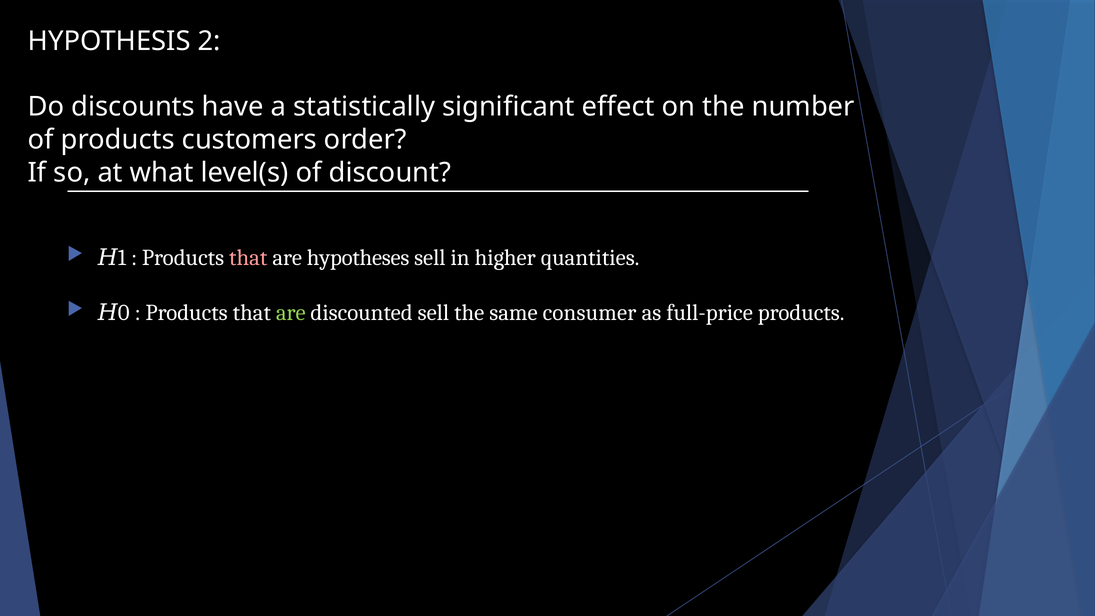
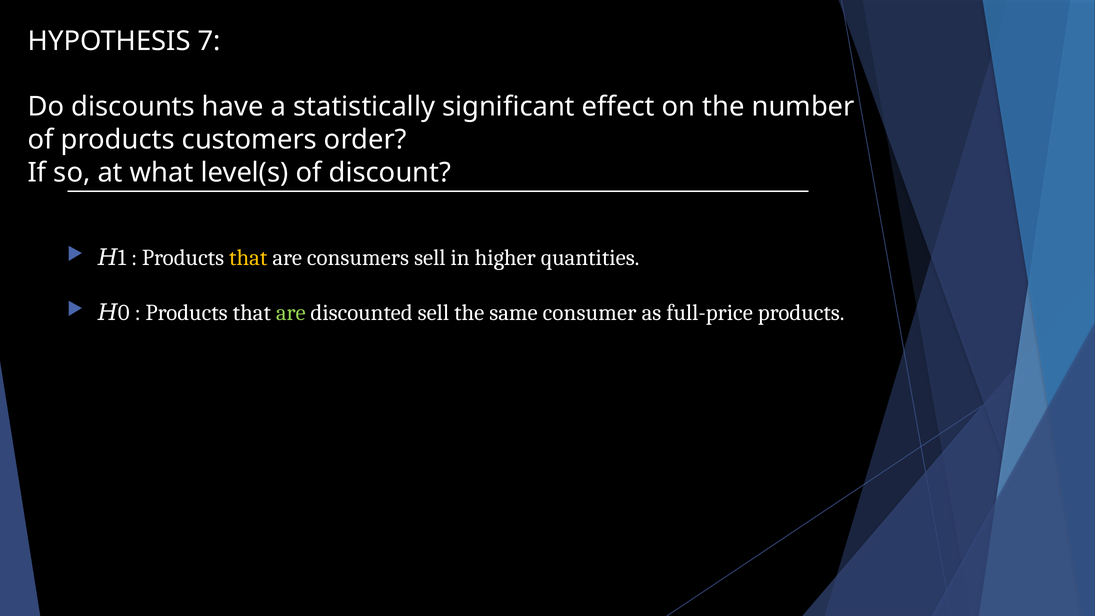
2: 2 -> 7 (209, 41)
that colour: pink -> yellow (248, 258)
hypotheses: hypotheses -> consumers (358, 258)
